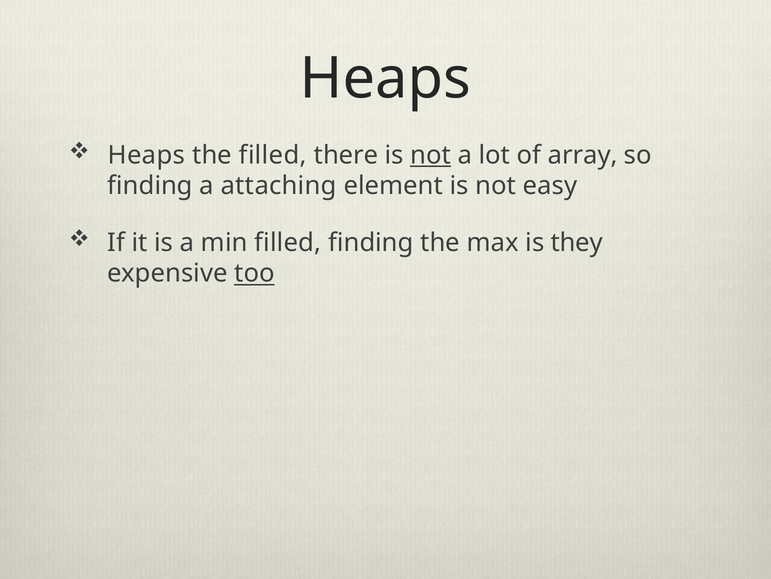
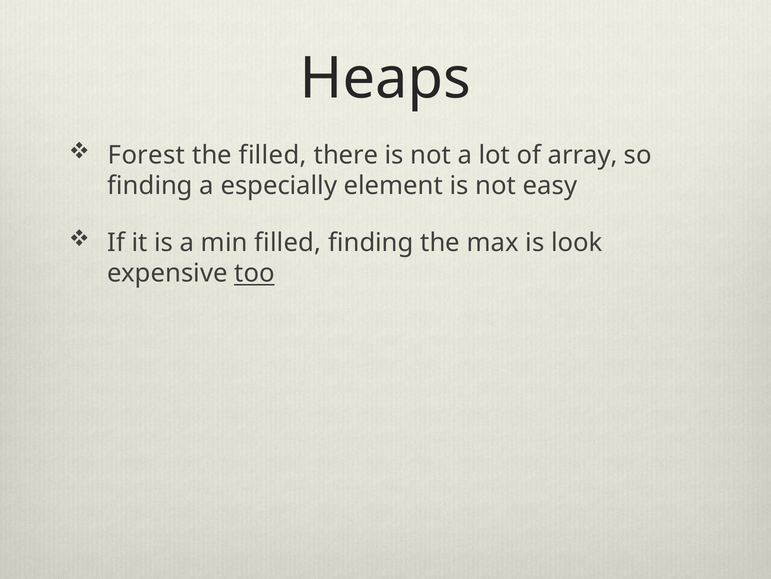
Heaps: Heaps -> Forest (146, 155)
not underline: present -> none (431, 155)
attaching: attaching -> especially (279, 186)
they: they -> look (577, 242)
